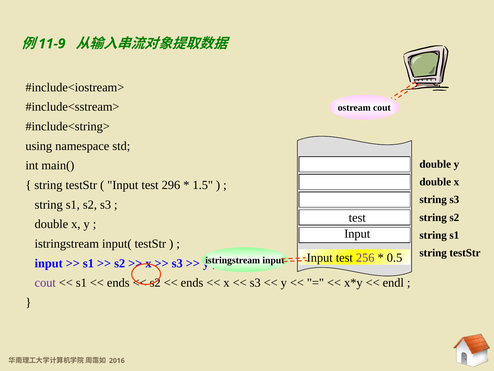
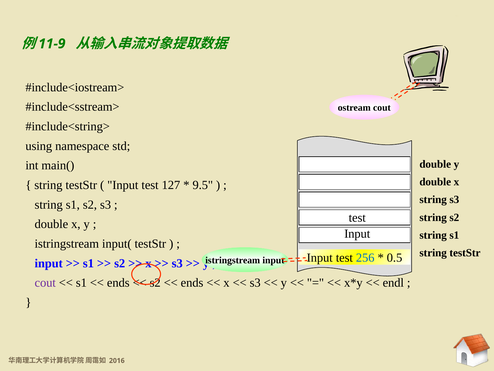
296: 296 -> 127 (171, 185)
1.5: 1.5 -> 9.5 (203, 185)
256 colour: purple -> blue (365, 258)
